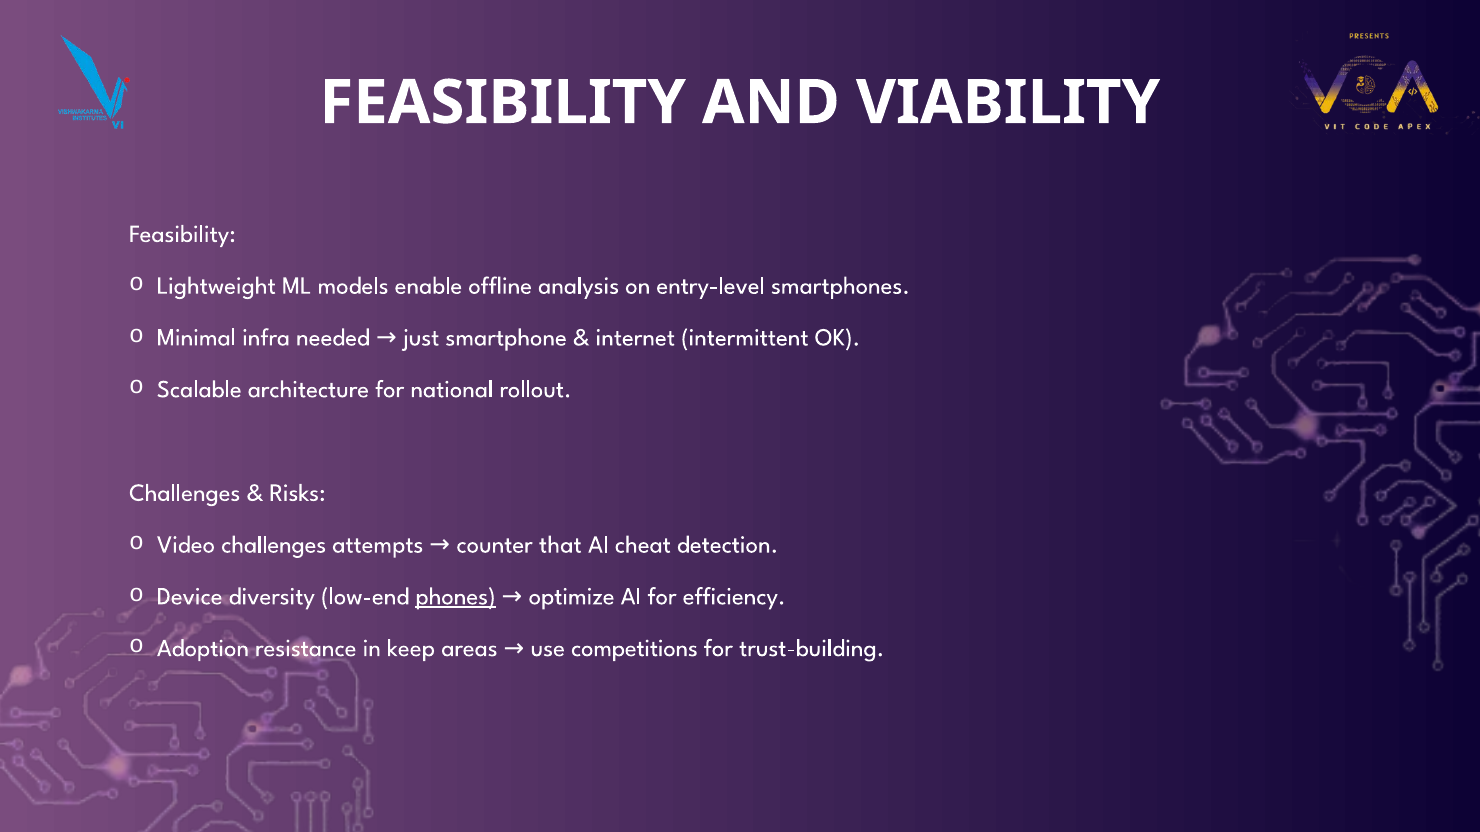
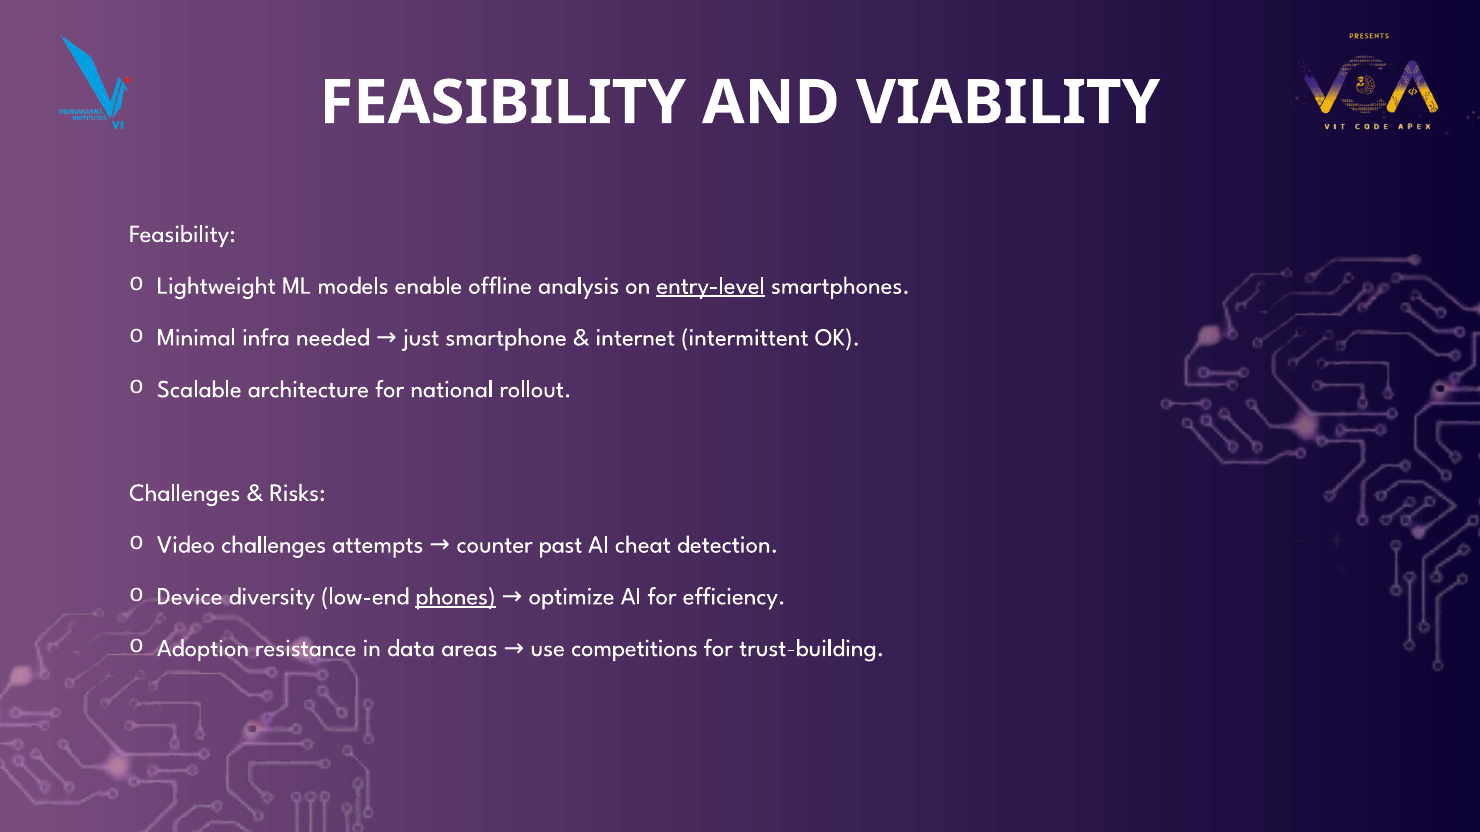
entry-level underline: none -> present (711, 286)
that: that -> past (561, 545)
keep: keep -> data (411, 648)
